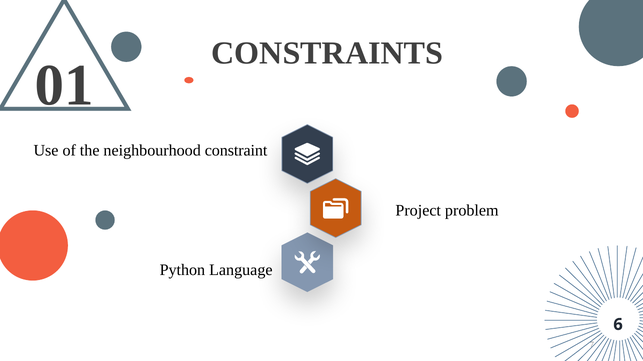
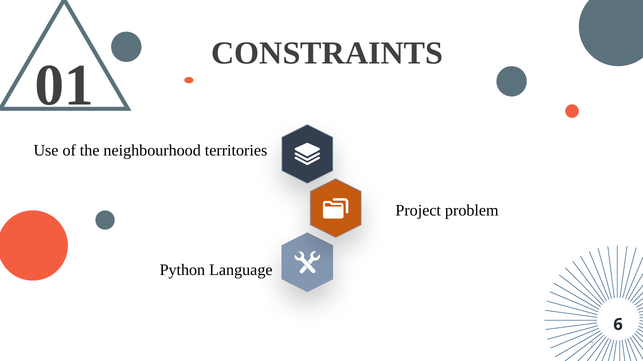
constraint: constraint -> territories (236, 151)
